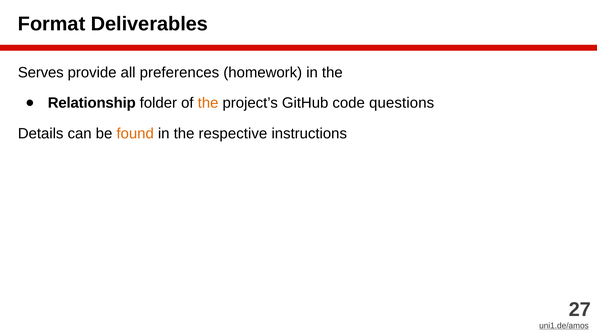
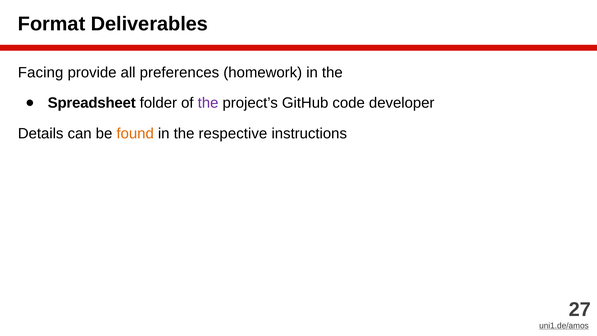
Serves: Serves -> Facing (41, 72)
Relationship: Relationship -> Spreadsheet (92, 103)
the colour: orange -> purple (208, 103)
questions: questions -> developer (402, 103)
